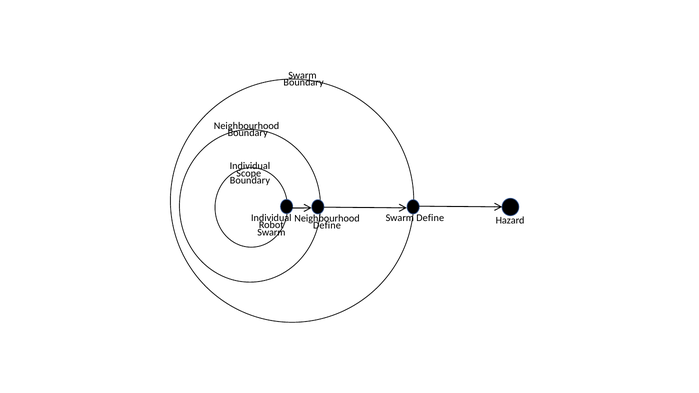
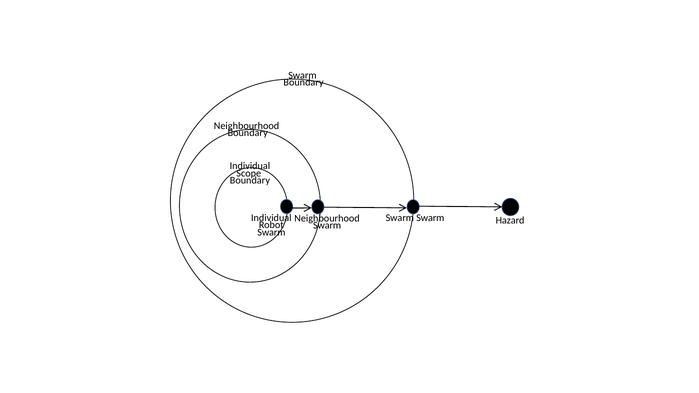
Define: Define -> Swarm (430, 218)
Define: Define -> Swarm (327, 226)
